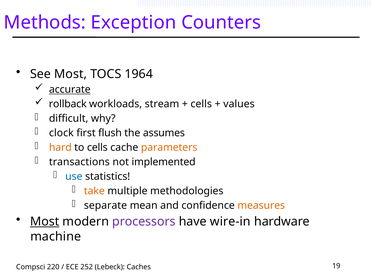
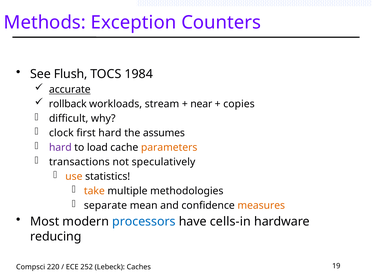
See Most: Most -> Flush (71, 74)
1964: 1964 -> 1984 (139, 74)
cells: cells -> near (201, 104)
values: values -> copies (239, 104)
first flush: flush -> hard (110, 133)
hard colour: orange -> purple (60, 147)
to cells: cells -> load (97, 147)
implemented: implemented -> speculatively (163, 162)
use colour: blue -> orange (74, 176)
Most underline: present -> none (45, 222)
processors colour: purple -> blue (144, 222)
wire-in: wire-in -> cells-in (230, 222)
machine: machine -> reducing (56, 236)
